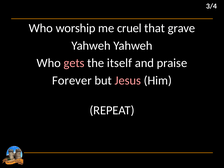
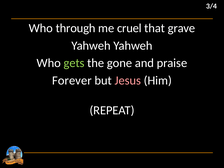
worship: worship -> through (76, 28)
gets colour: pink -> light green (74, 63)
itself: itself -> gone (120, 63)
